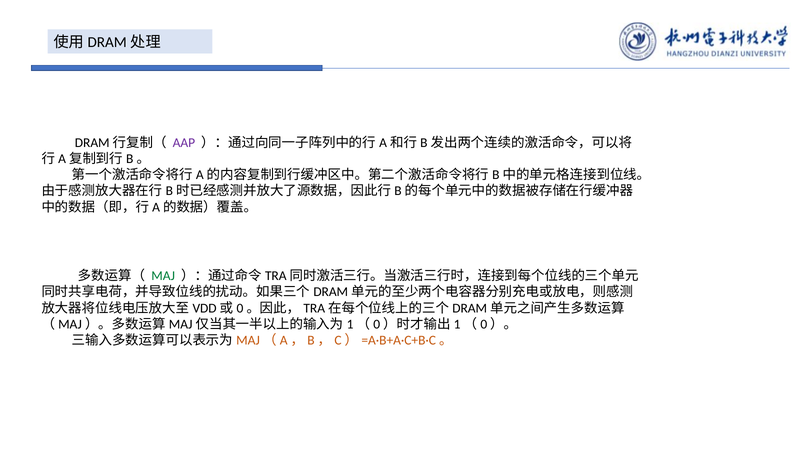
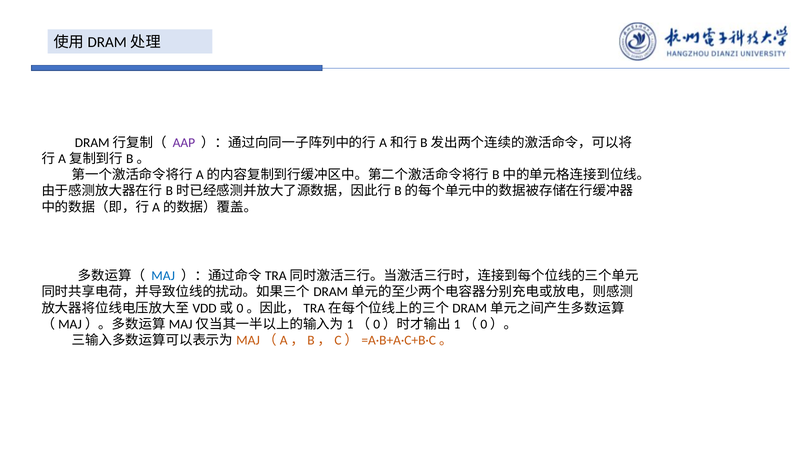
MAJ colour: green -> blue (163, 276)
